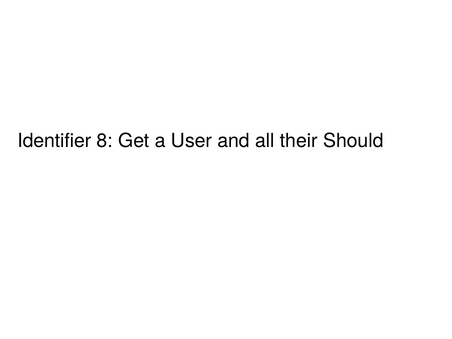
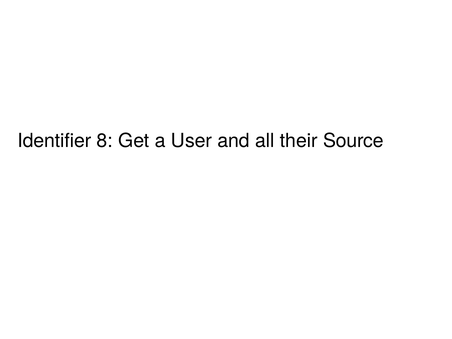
Should: Should -> Source (353, 141)
